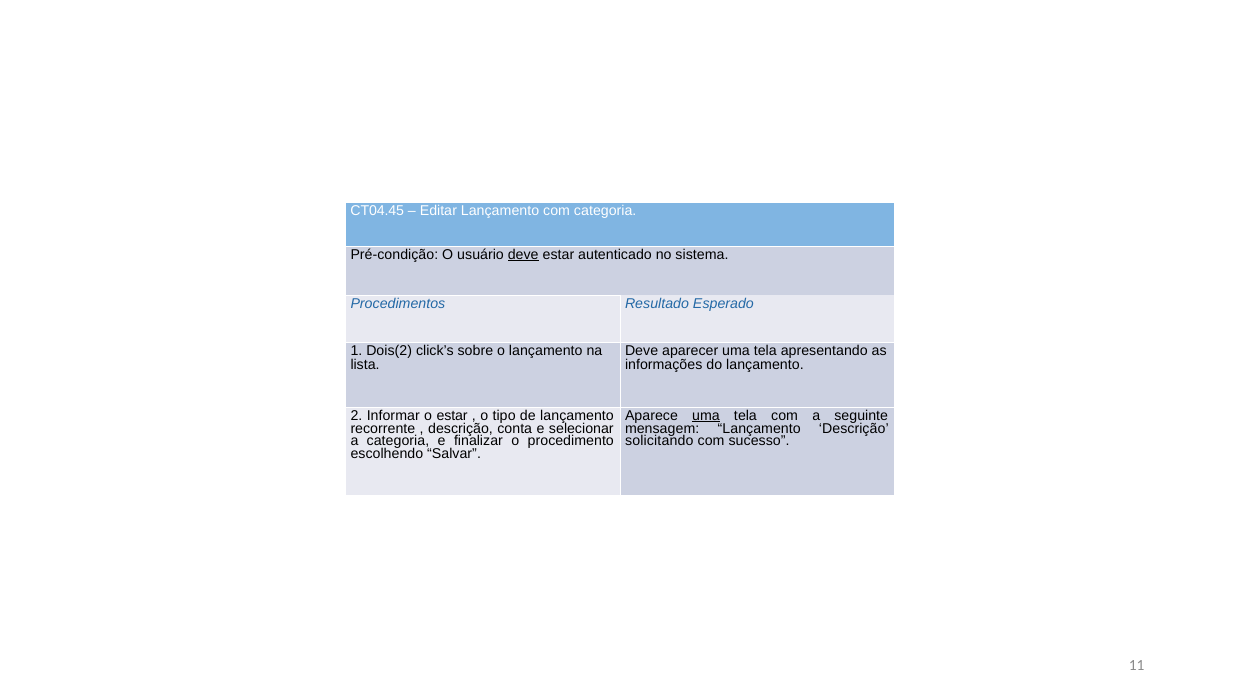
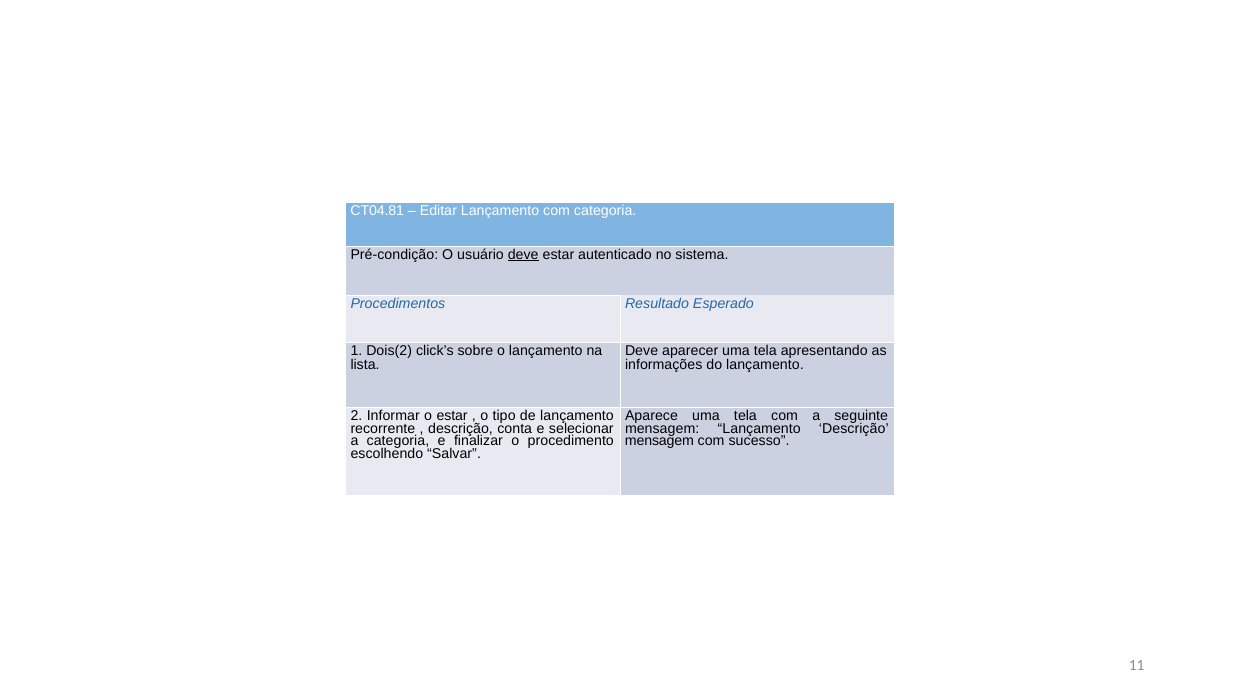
CT04.45: CT04.45 -> CT04.81 (377, 211)
uma underline: present -> none (706, 416)
solicitando: solicitando -> mensagem (659, 441)
